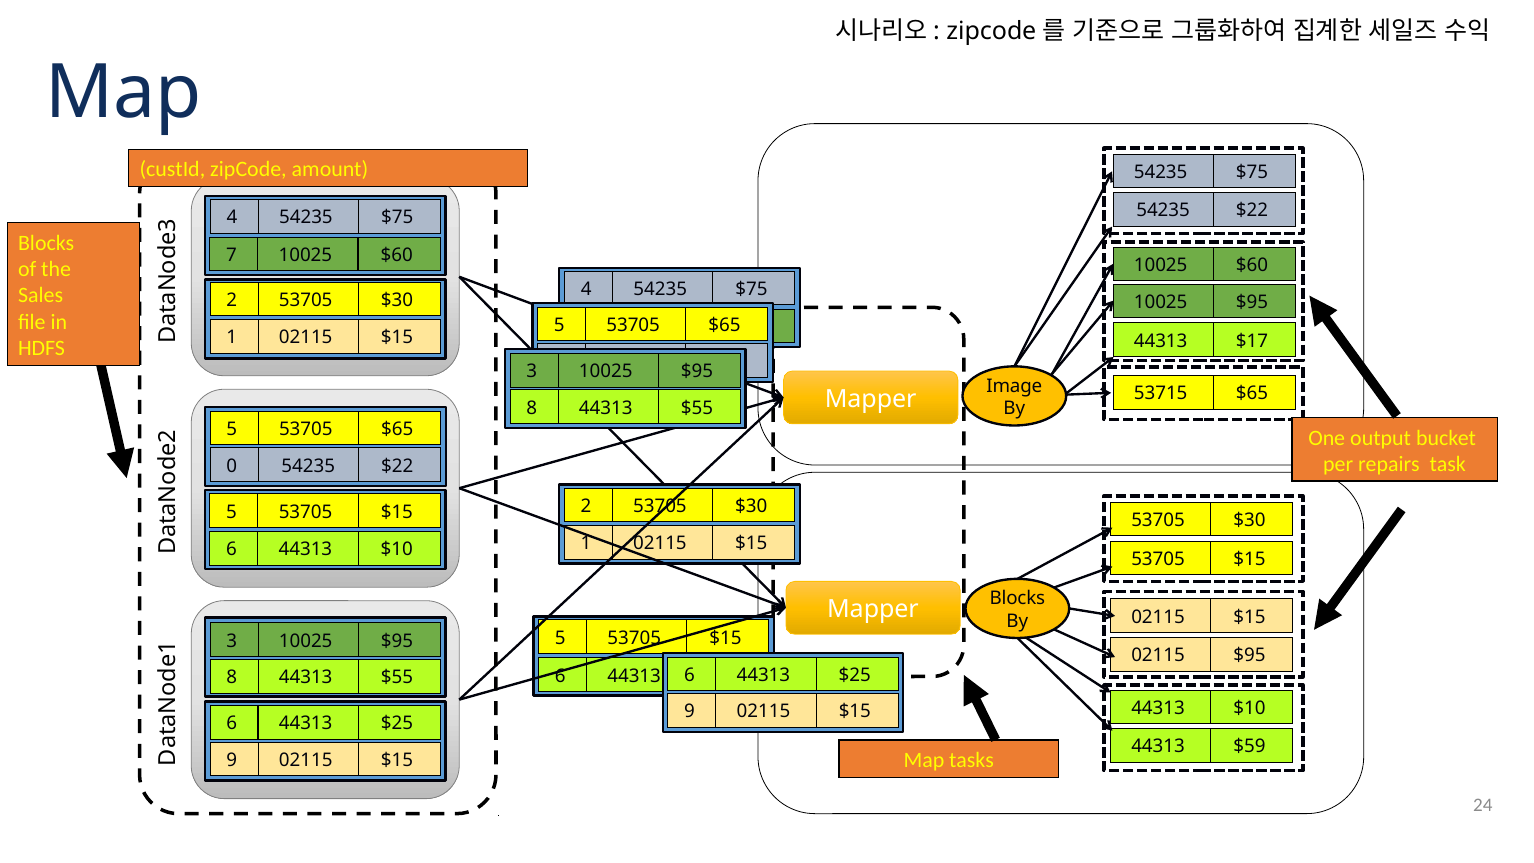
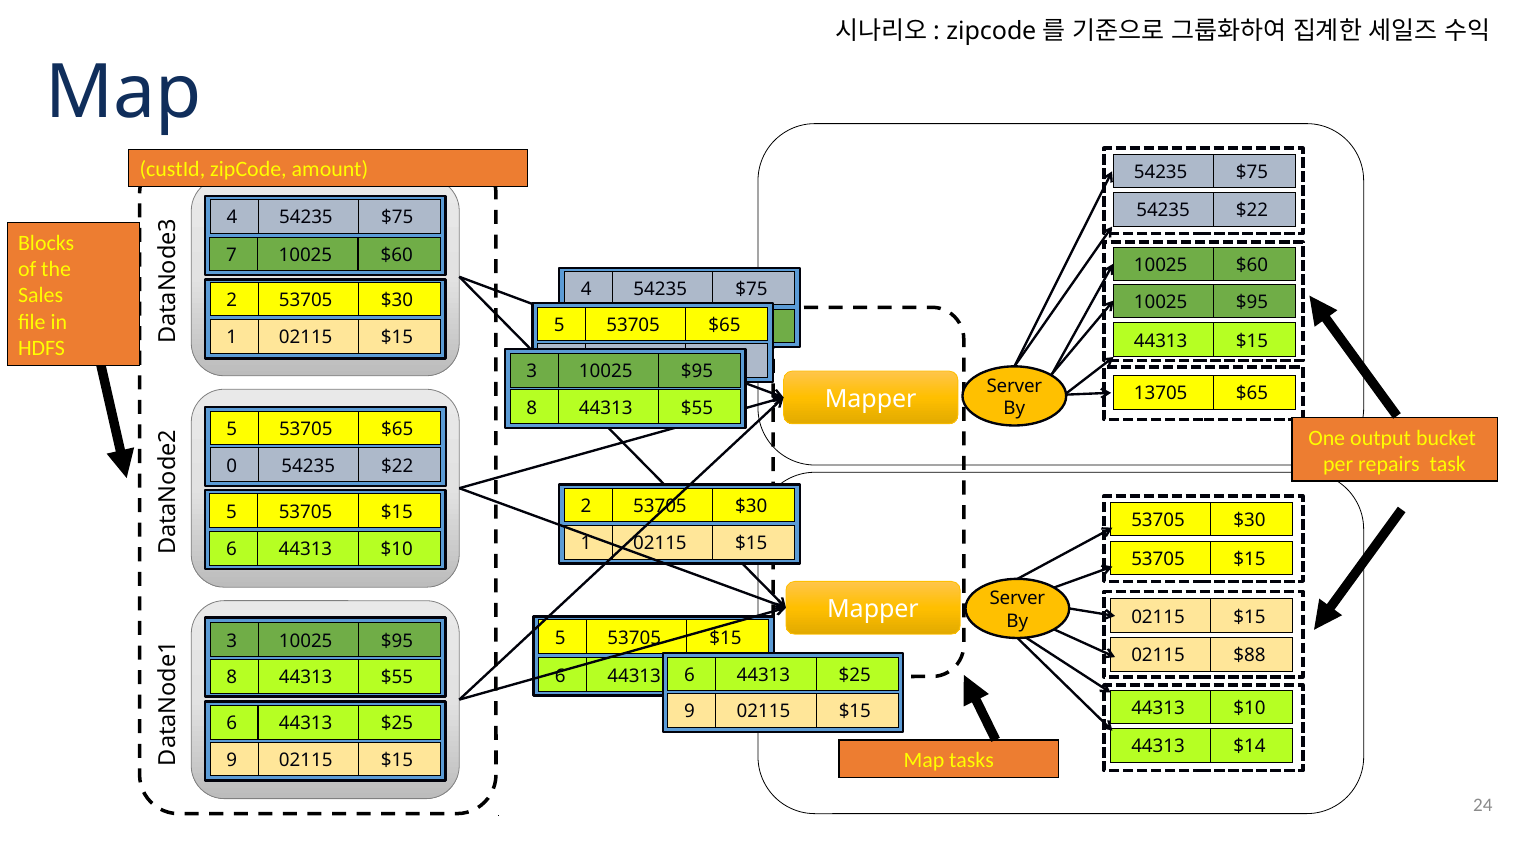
44313 $17: $17 -> $15 (1252, 341)
Image: Image -> Server (1014, 386)
53715: 53715 -> 13705 (1161, 394)
Blocks: Blocks -> Server (1017, 598)
02115 $95: $95 -> $88 (1249, 656)
$59: $59 -> $14 (1249, 747)
